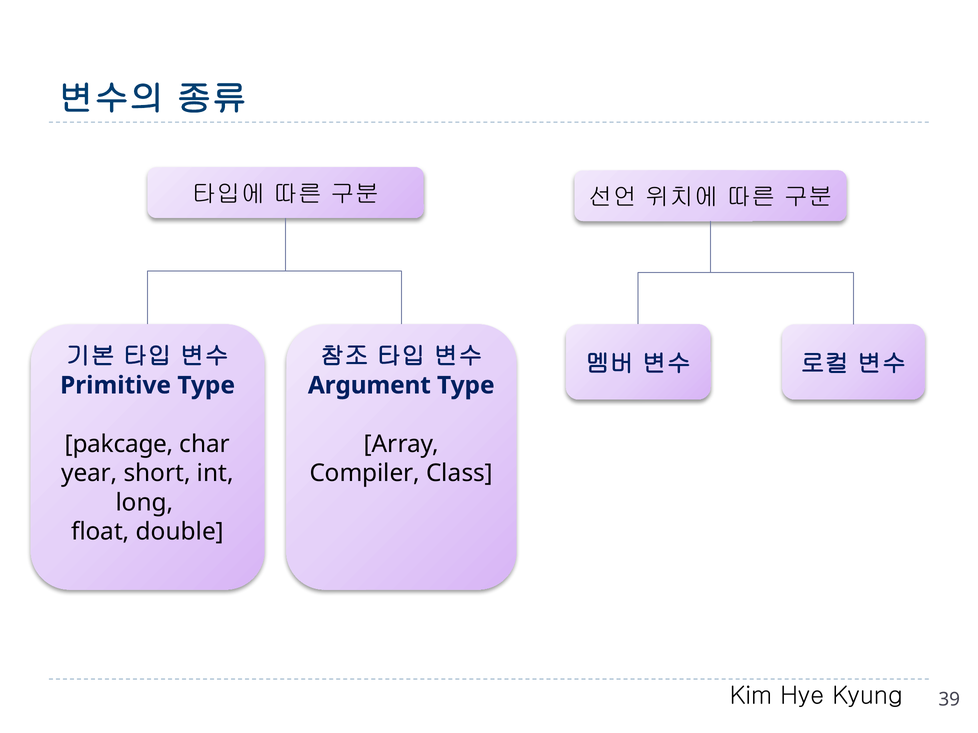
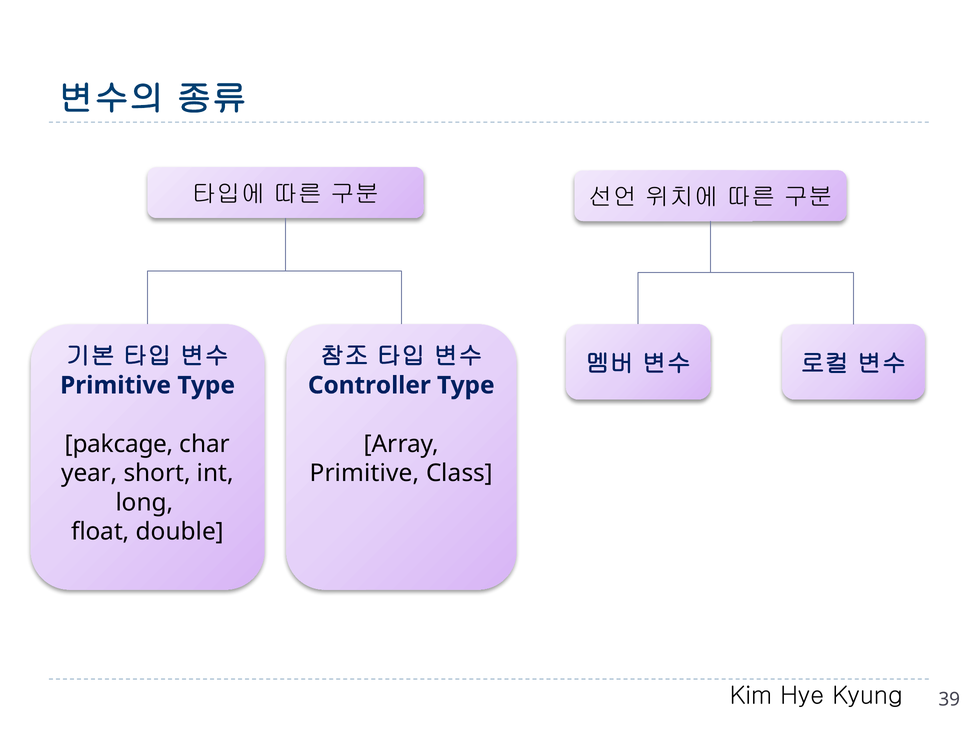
Argument: Argument -> Controller (369, 386)
Compiler: Compiler -> Primitive (365, 474)
